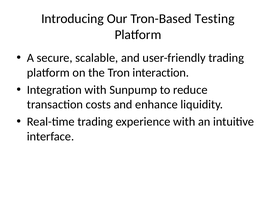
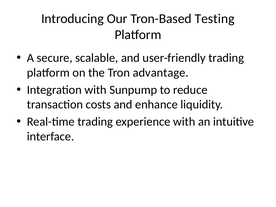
interaction: interaction -> advantage (161, 73)
